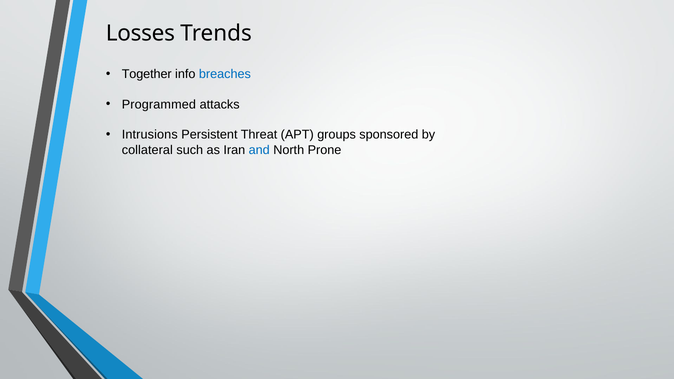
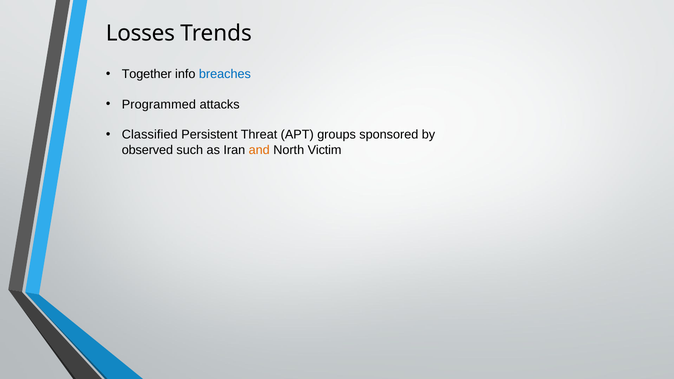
Intrusions: Intrusions -> Classified (150, 135)
collateral: collateral -> observed (147, 150)
and colour: blue -> orange (259, 150)
Prone: Prone -> Victim (325, 150)
